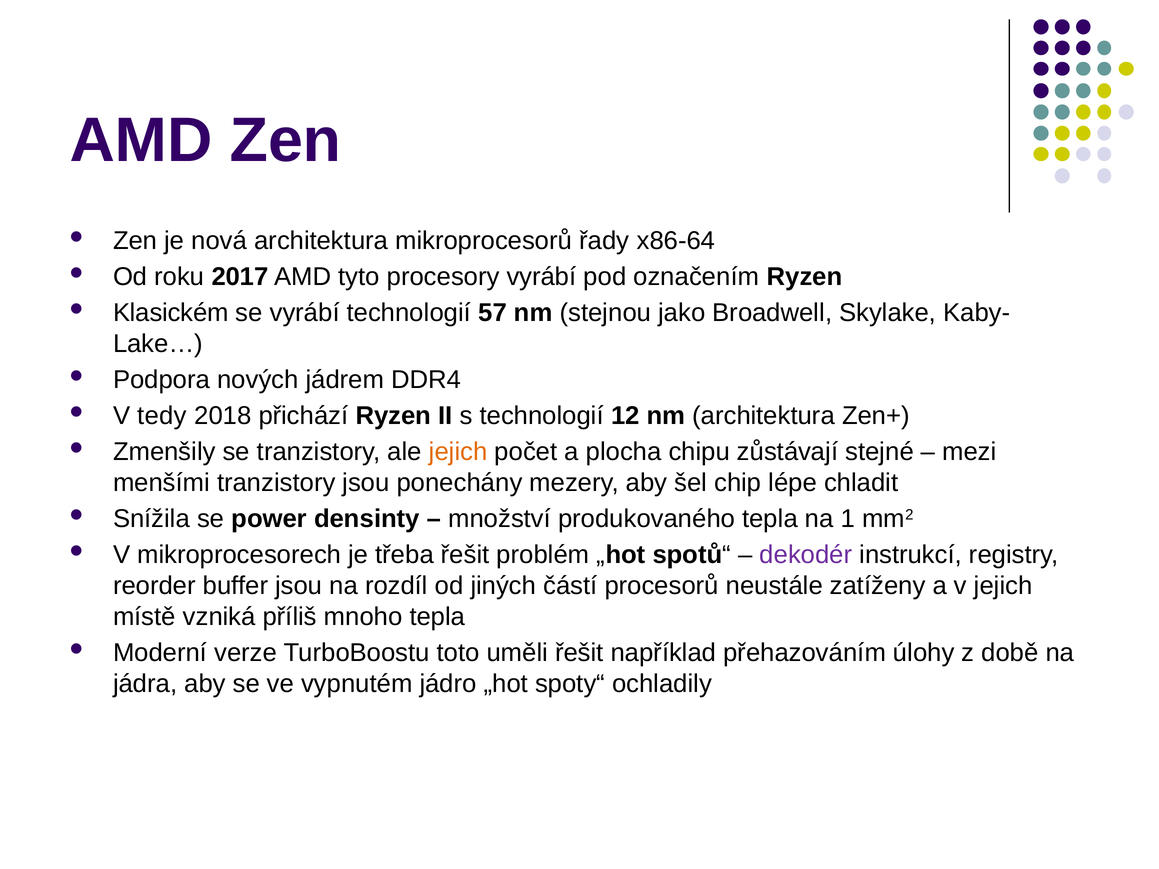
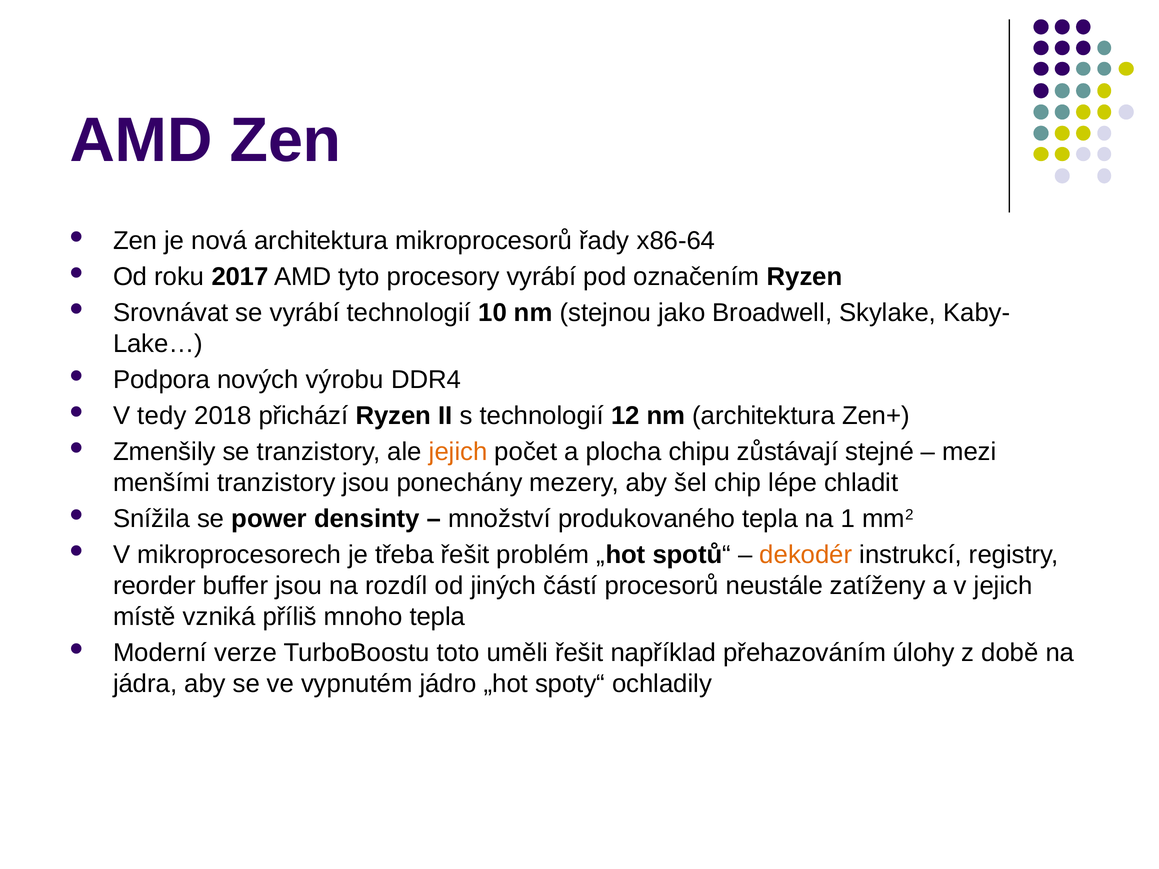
Klasickém: Klasickém -> Srovnávat (171, 313)
57: 57 -> 10 (493, 313)
jádrem: jádrem -> výrobu (345, 380)
dekodér colour: purple -> orange (806, 555)
